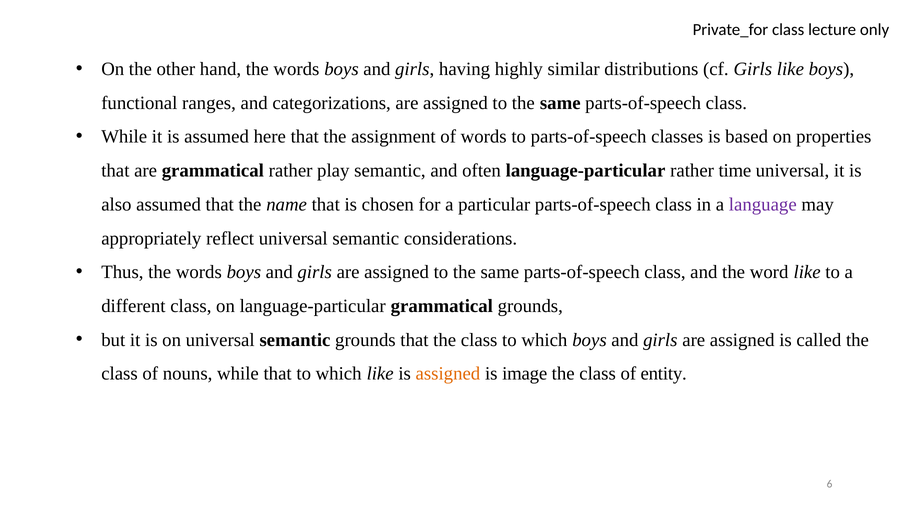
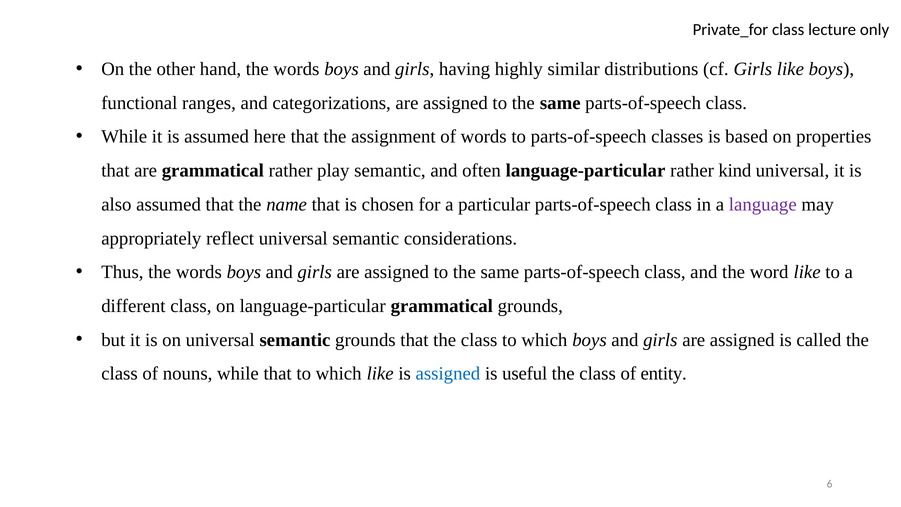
time: time -> kind (735, 171)
assigned colour: orange -> blue (448, 374)
image: image -> useful (525, 374)
